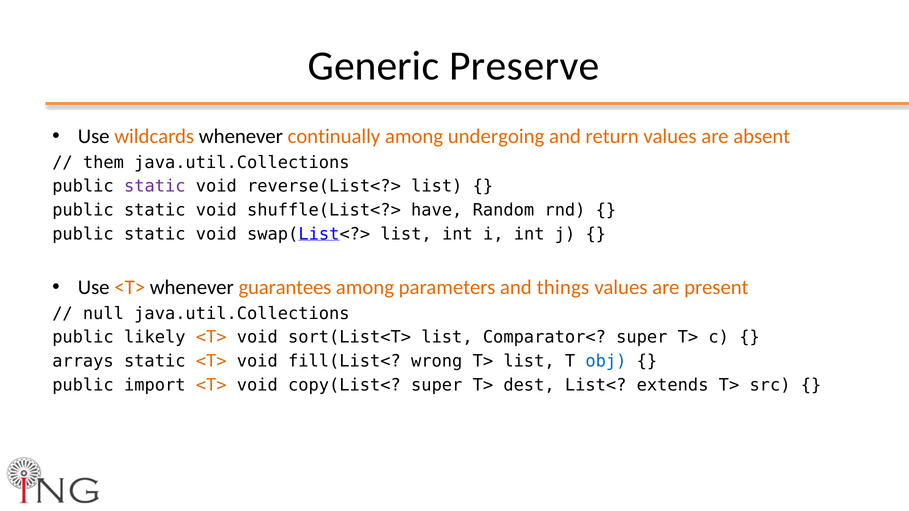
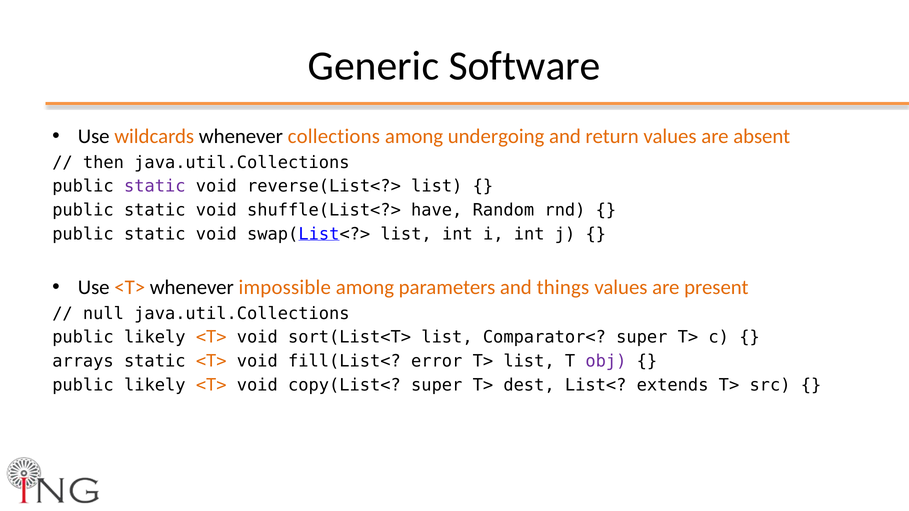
Preserve: Preserve -> Software (525, 66)
continually: continually -> collections (334, 137)
them: them -> then (103, 163)
guarantees: guarantees -> impossible (285, 288)
wrong: wrong -> error (437, 361)
obj colour: blue -> purple (606, 361)
import: import -> likely (155, 385)
